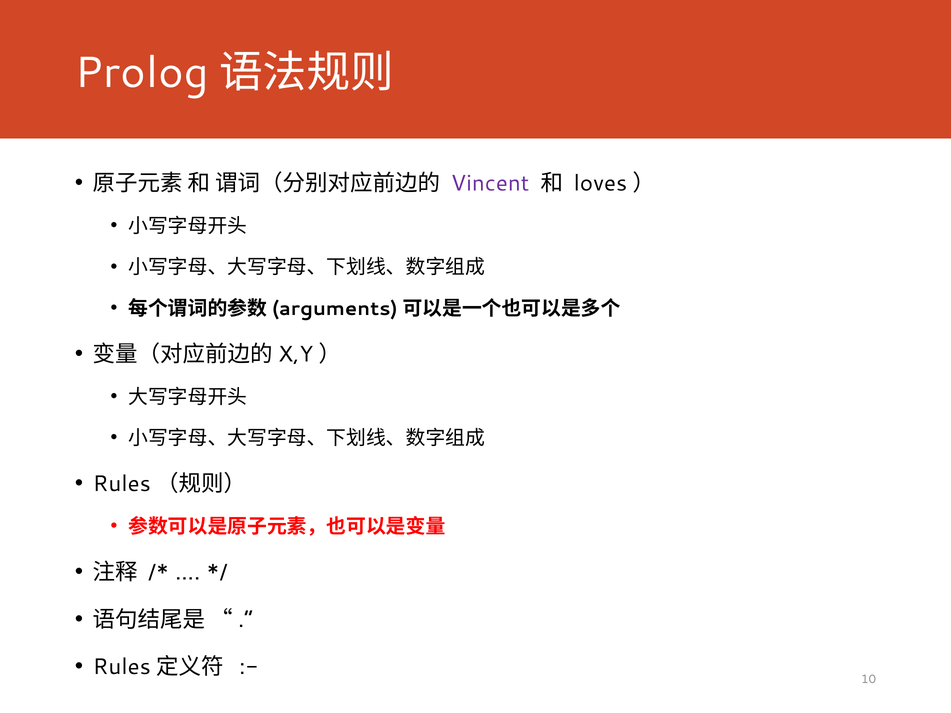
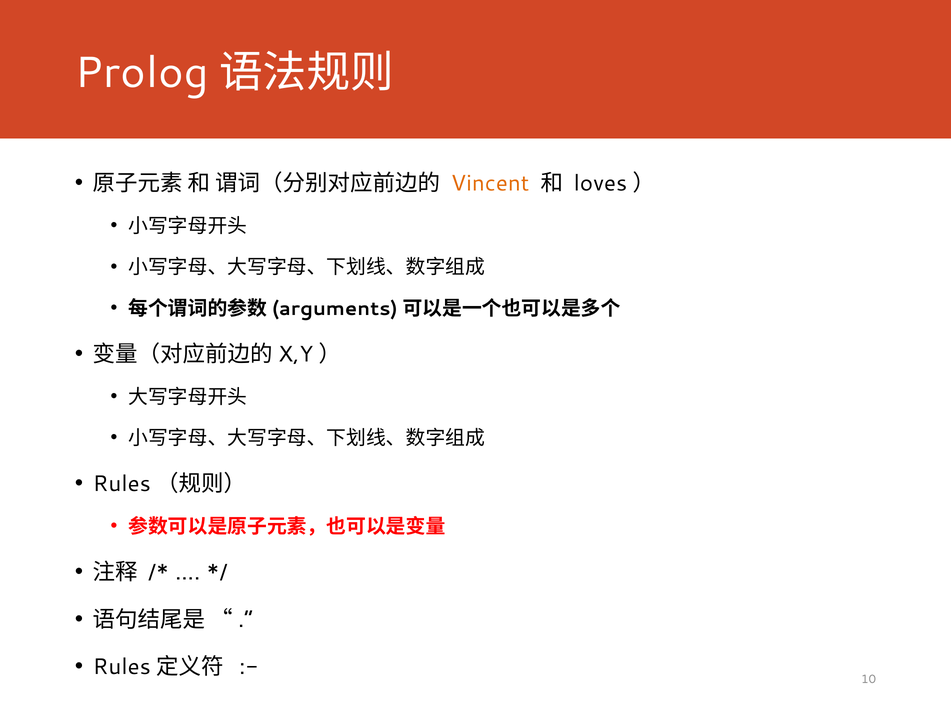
Vincent colour: purple -> orange (490, 184)
